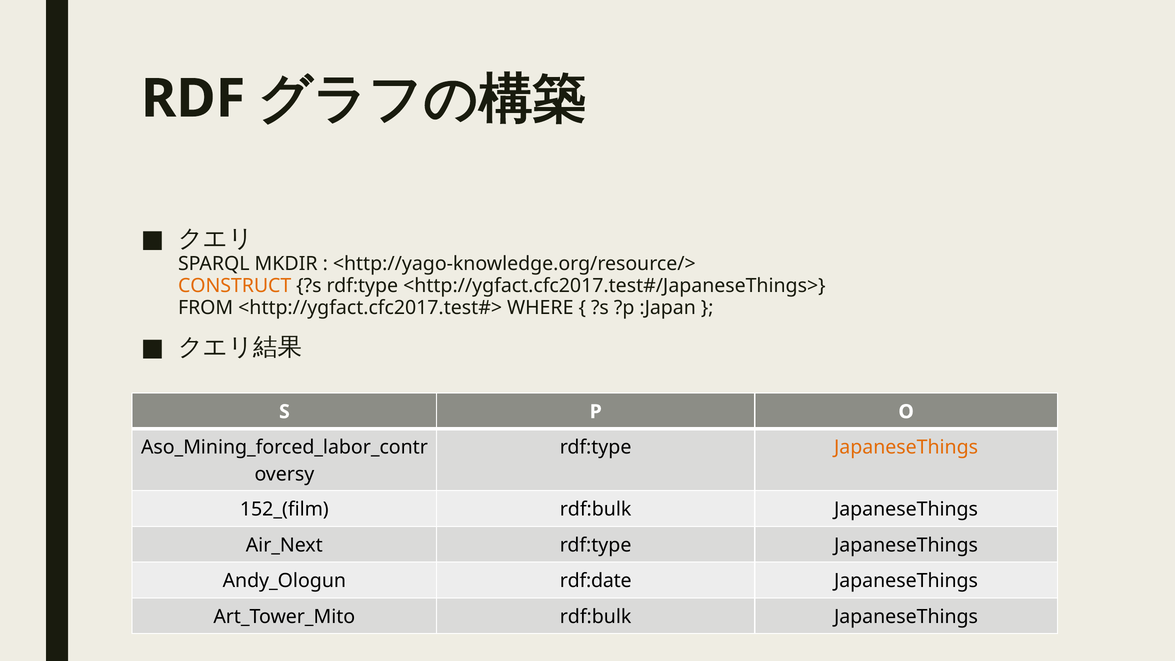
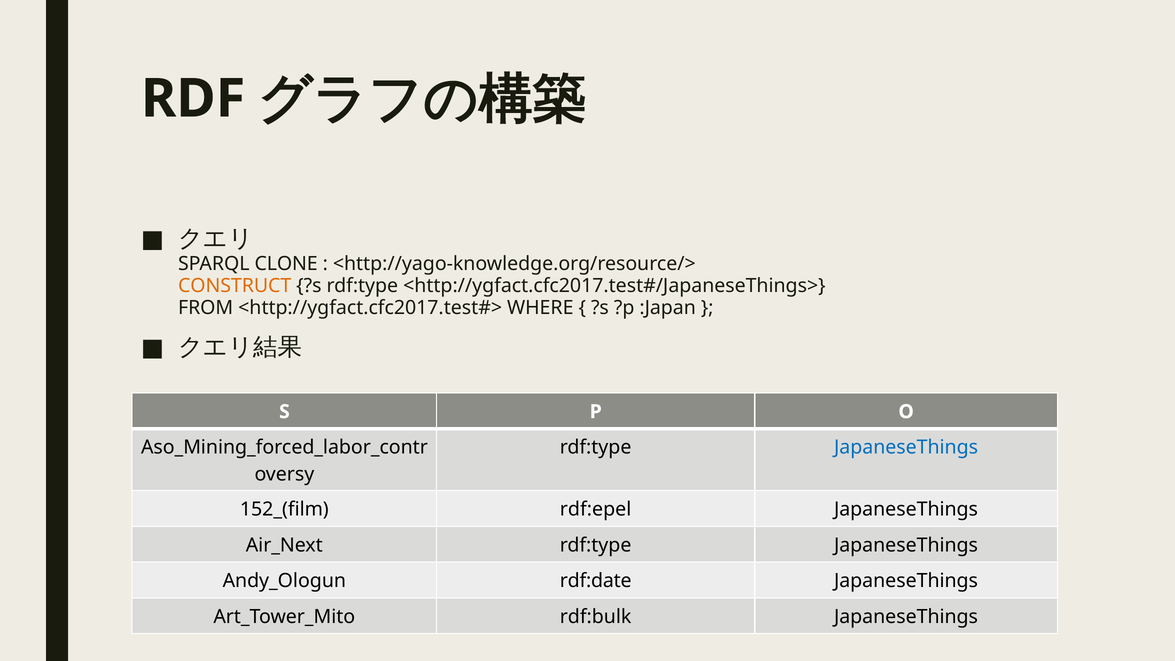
MKDIR: MKDIR -> CLONE (286, 264)
JapaneseThings colour: orange -> blue (906, 447)
rdf:bulk: rdf:bulk -> rdf:epel (596, 509)
